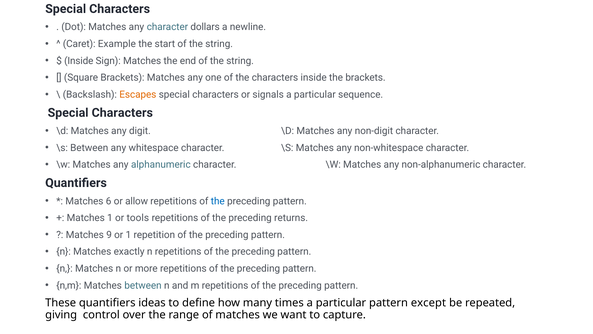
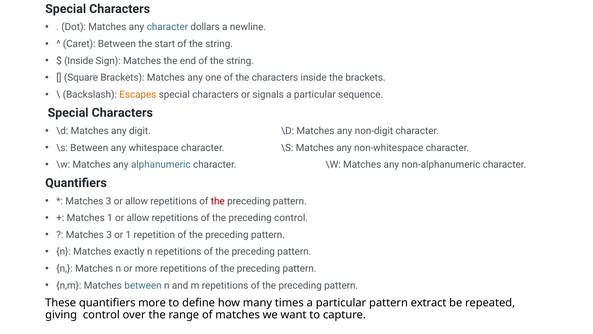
Caret Example: Example -> Between (117, 44)
6: 6 -> 3 (109, 201)
the colour: blue -> red (218, 201)
1 or tools: tools -> allow (138, 218)
preceding returns: returns -> control (291, 218)
9: 9 -> 3 (109, 235)
quantifiers ideas: ideas -> more (152, 303)
except: except -> extract (429, 303)
